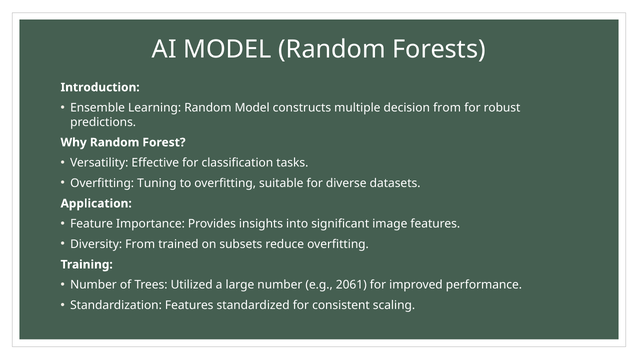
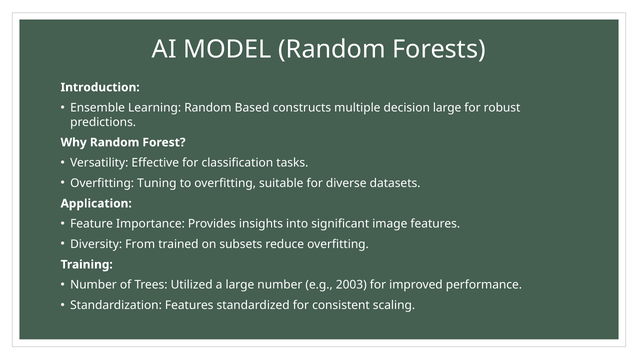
Random Model: Model -> Based (252, 108)
decision from: from -> large (447, 108)
2061: 2061 -> 2003 (351, 285)
